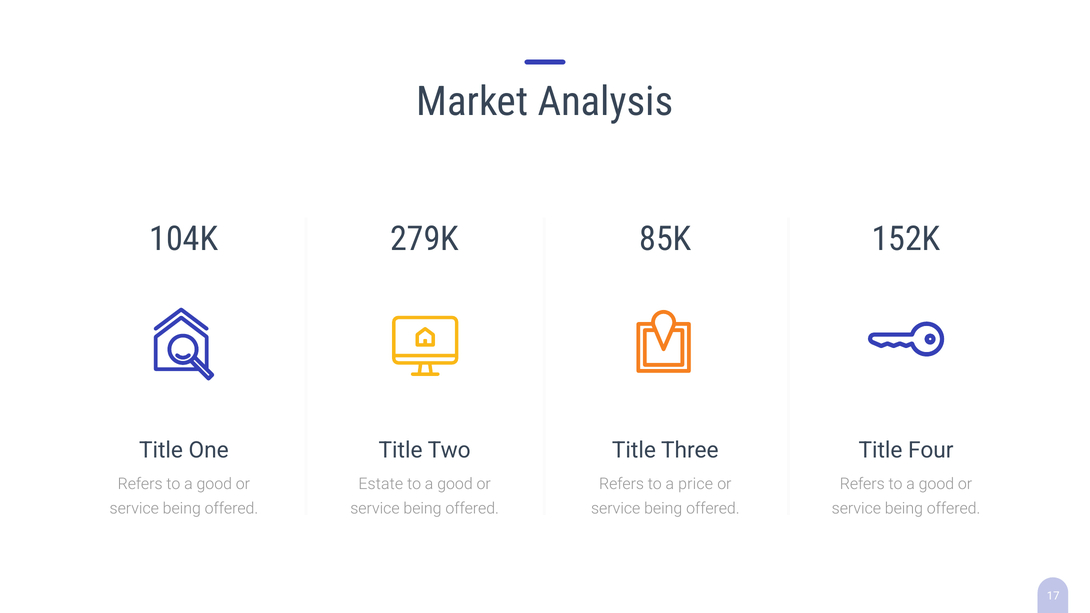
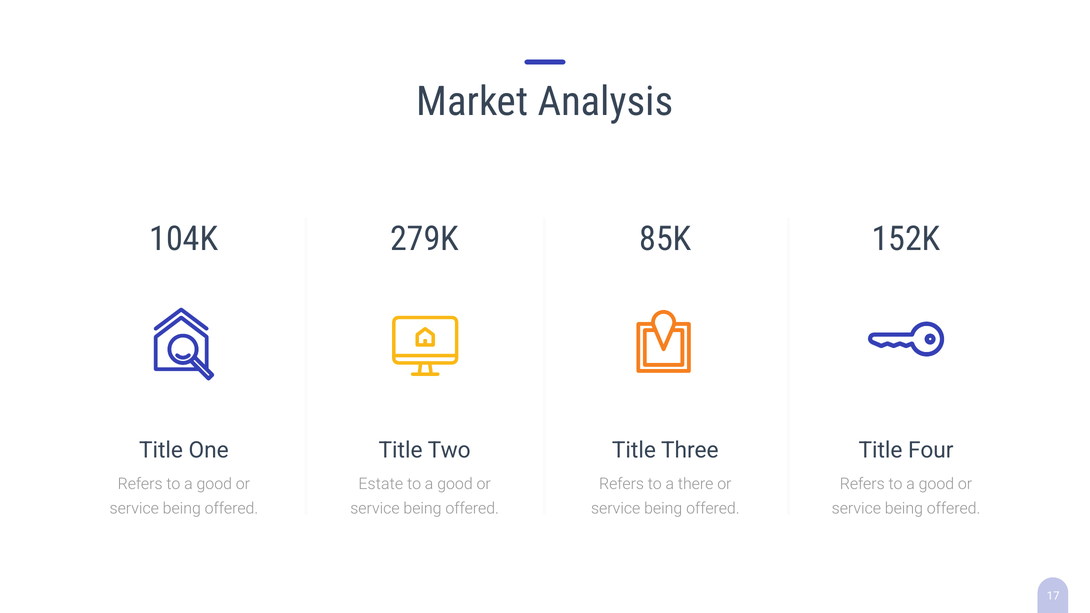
price: price -> there (696, 484)
